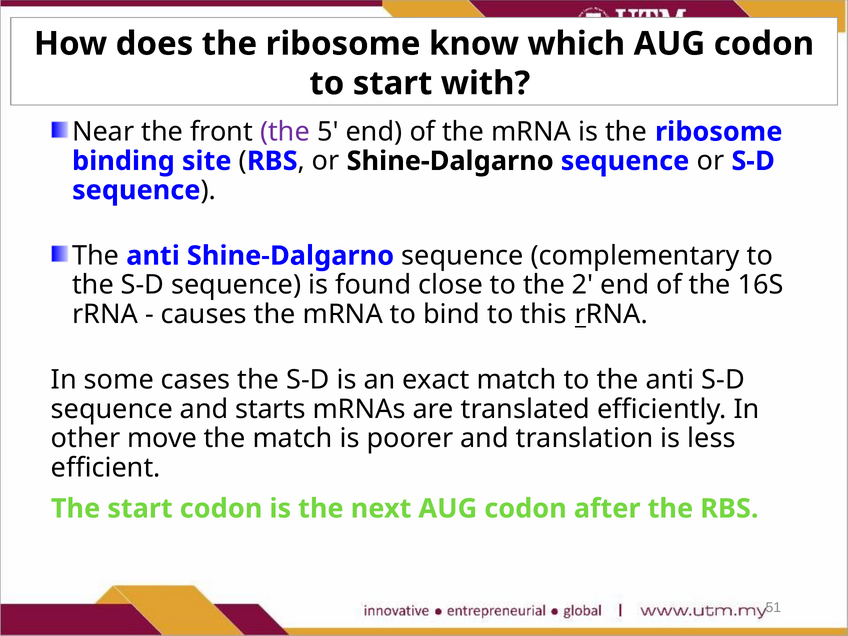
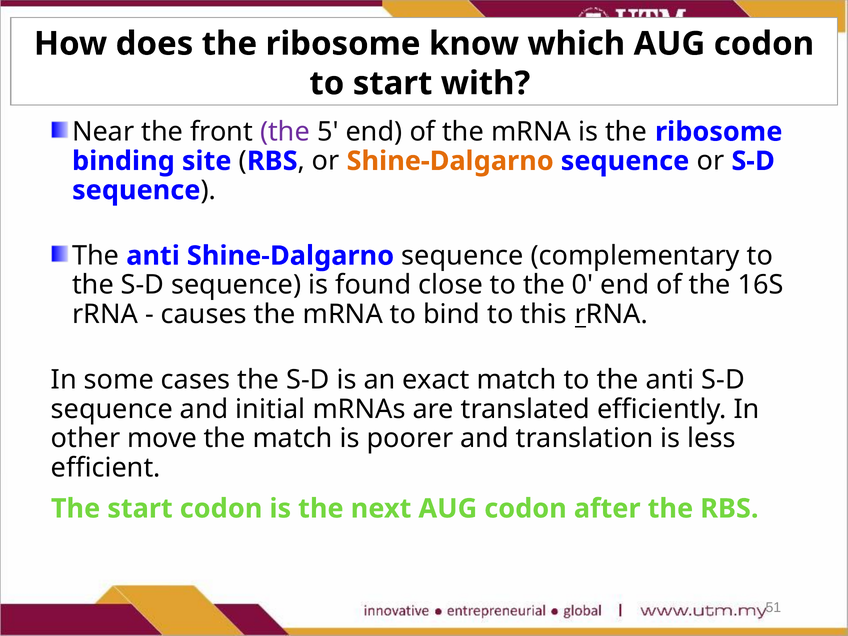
Shine-Dalgarno colour: black -> orange (450, 161)
2: 2 -> 0 (583, 285)
starts: starts -> initial (270, 409)
